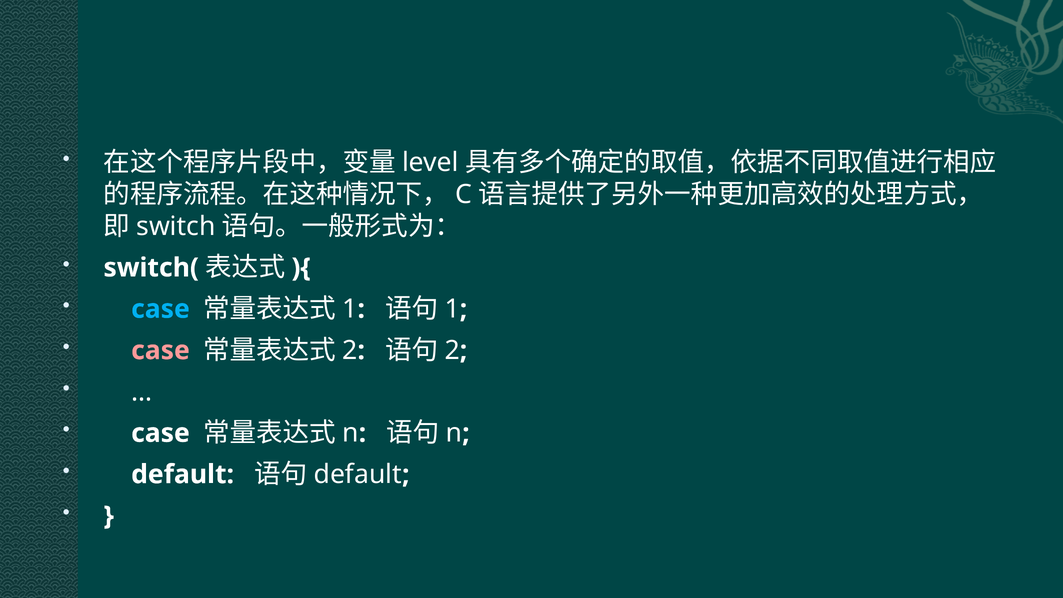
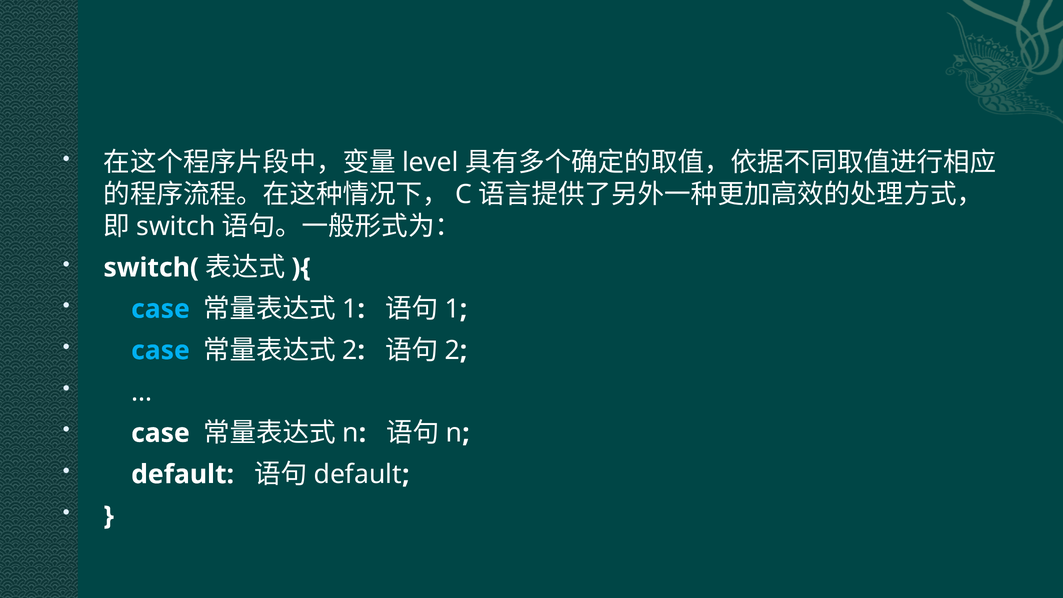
case colour: pink -> light blue (160, 350)
